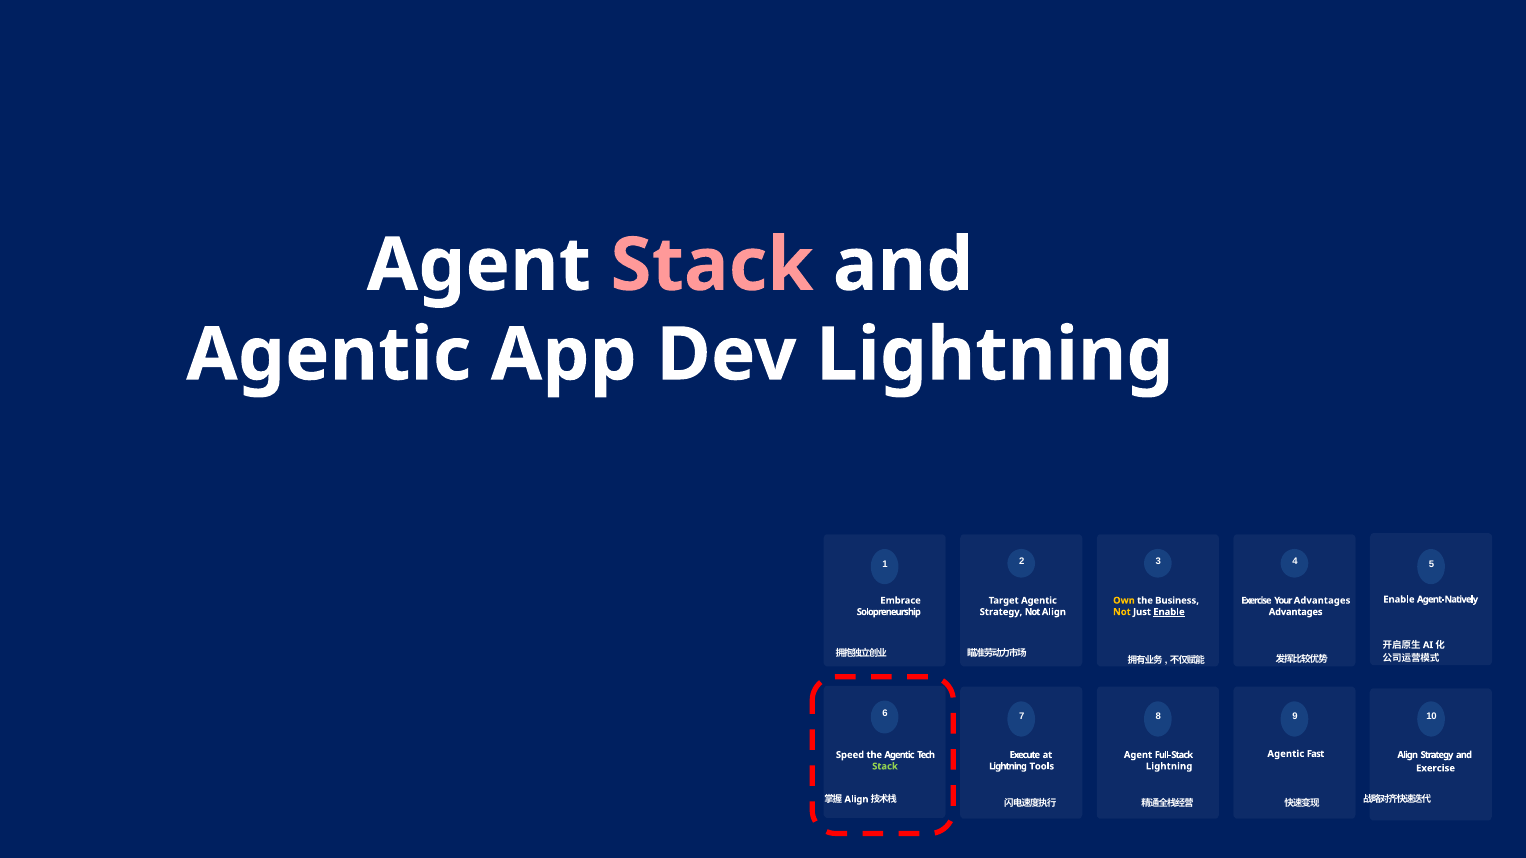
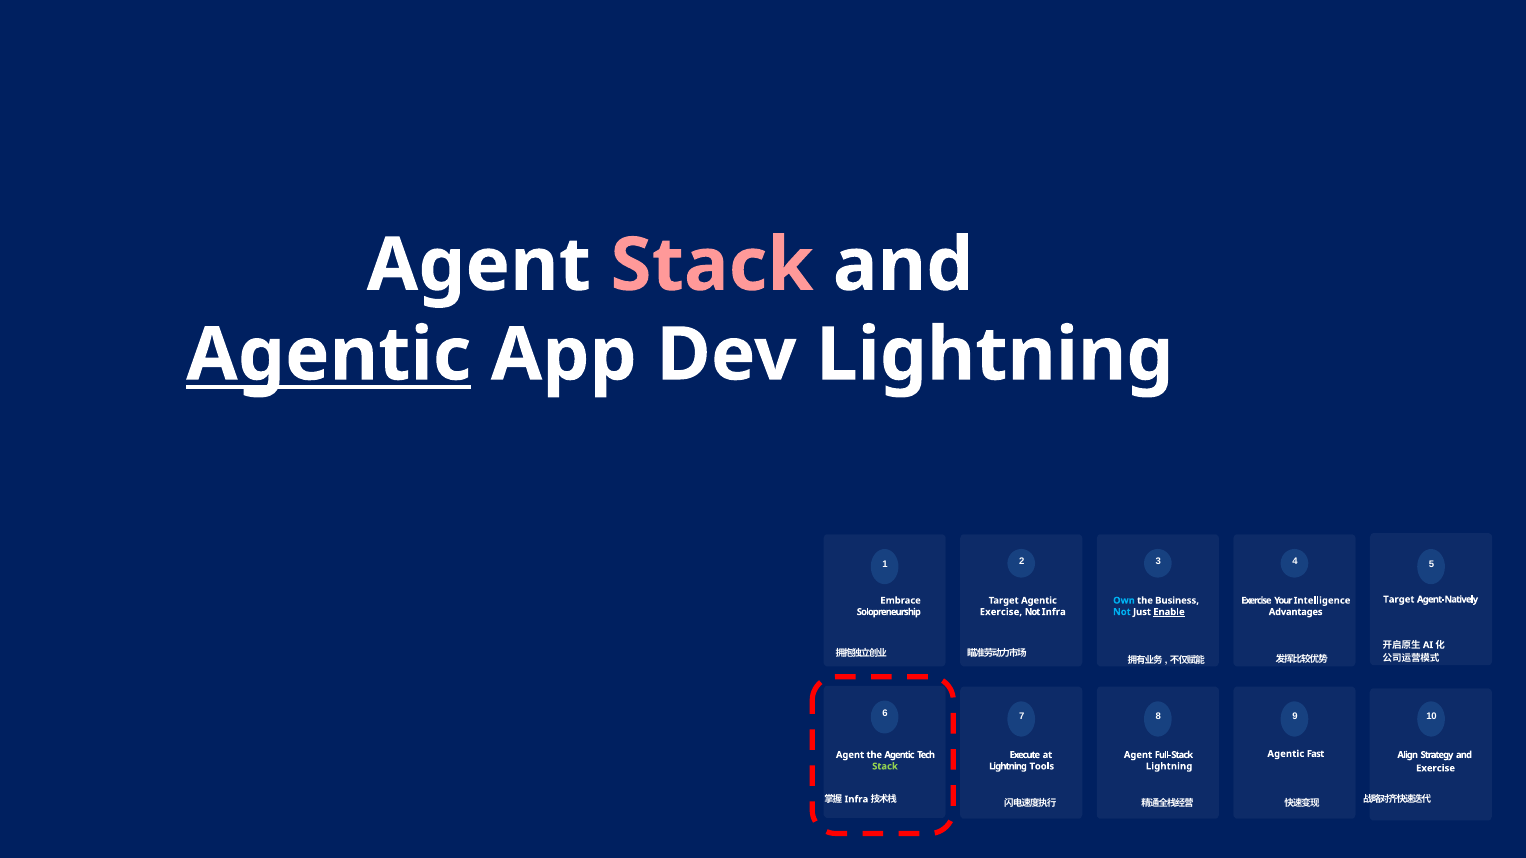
Agentic underline: none -> present (329, 355)
Enable: Enable -> Target (1399, 600)
Own colour: yellow -> light blue (1124, 601)
Your Advantages: Advantages -> Intelligence (1322, 601)
Strategy: Strategy -> Exercise (1001, 612)
Not Align: Align -> Infra (1054, 612)
Not colour: yellow -> light blue (1122, 612)
Speed: Speed -> Agent (850, 755)
Align: Align -> Infra (856, 800)
